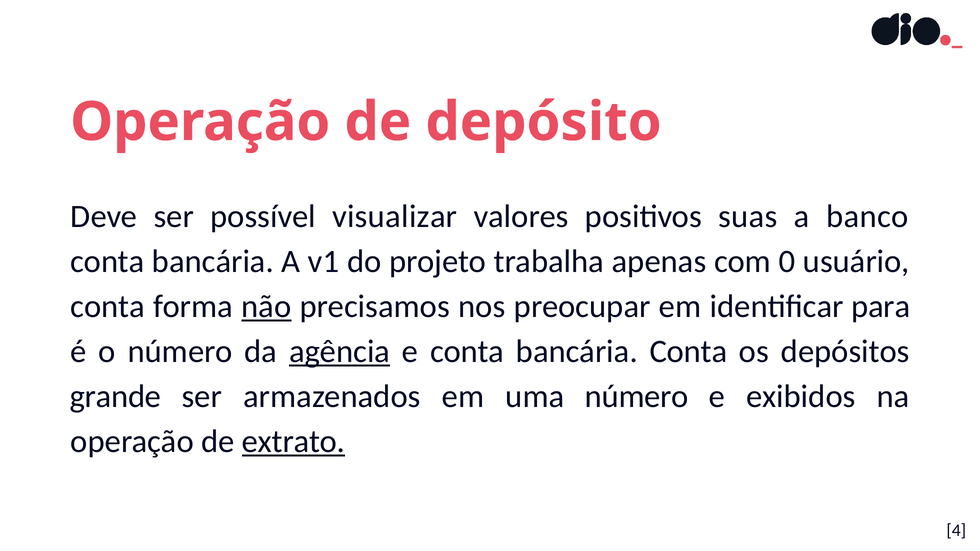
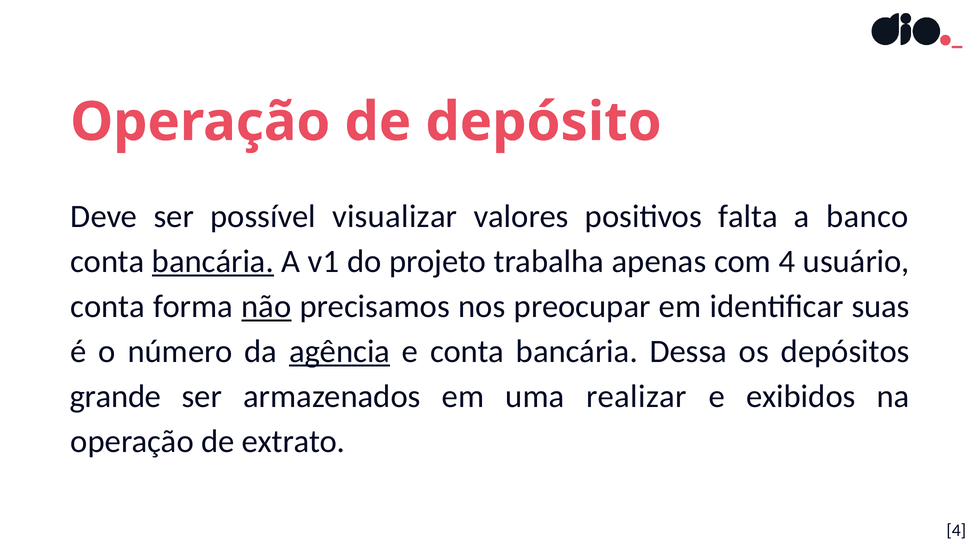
suas: suas -> falta (748, 217)
bancária underline: none -> present (213, 262)
com 0: 0 -> 4 (787, 262)
para: para -> suas (881, 307)
bancária Conta: Conta -> Dessa (688, 352)
uma número: número -> realizar (636, 397)
extrato underline: present -> none (294, 442)
